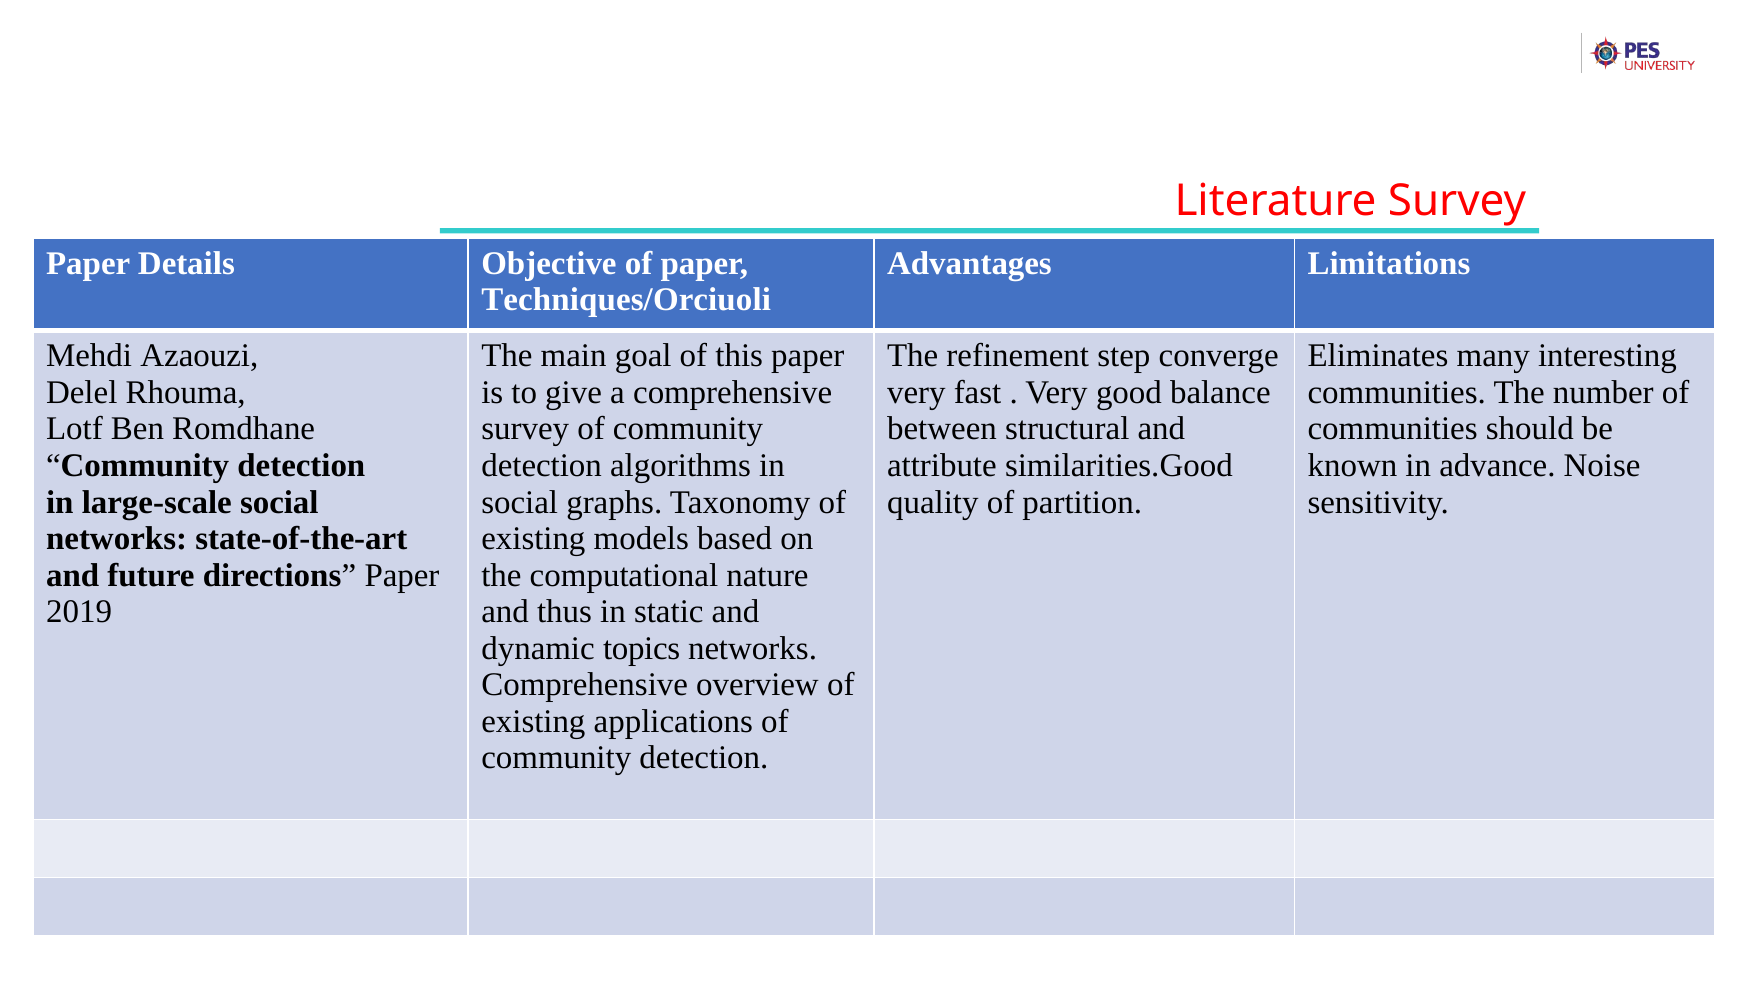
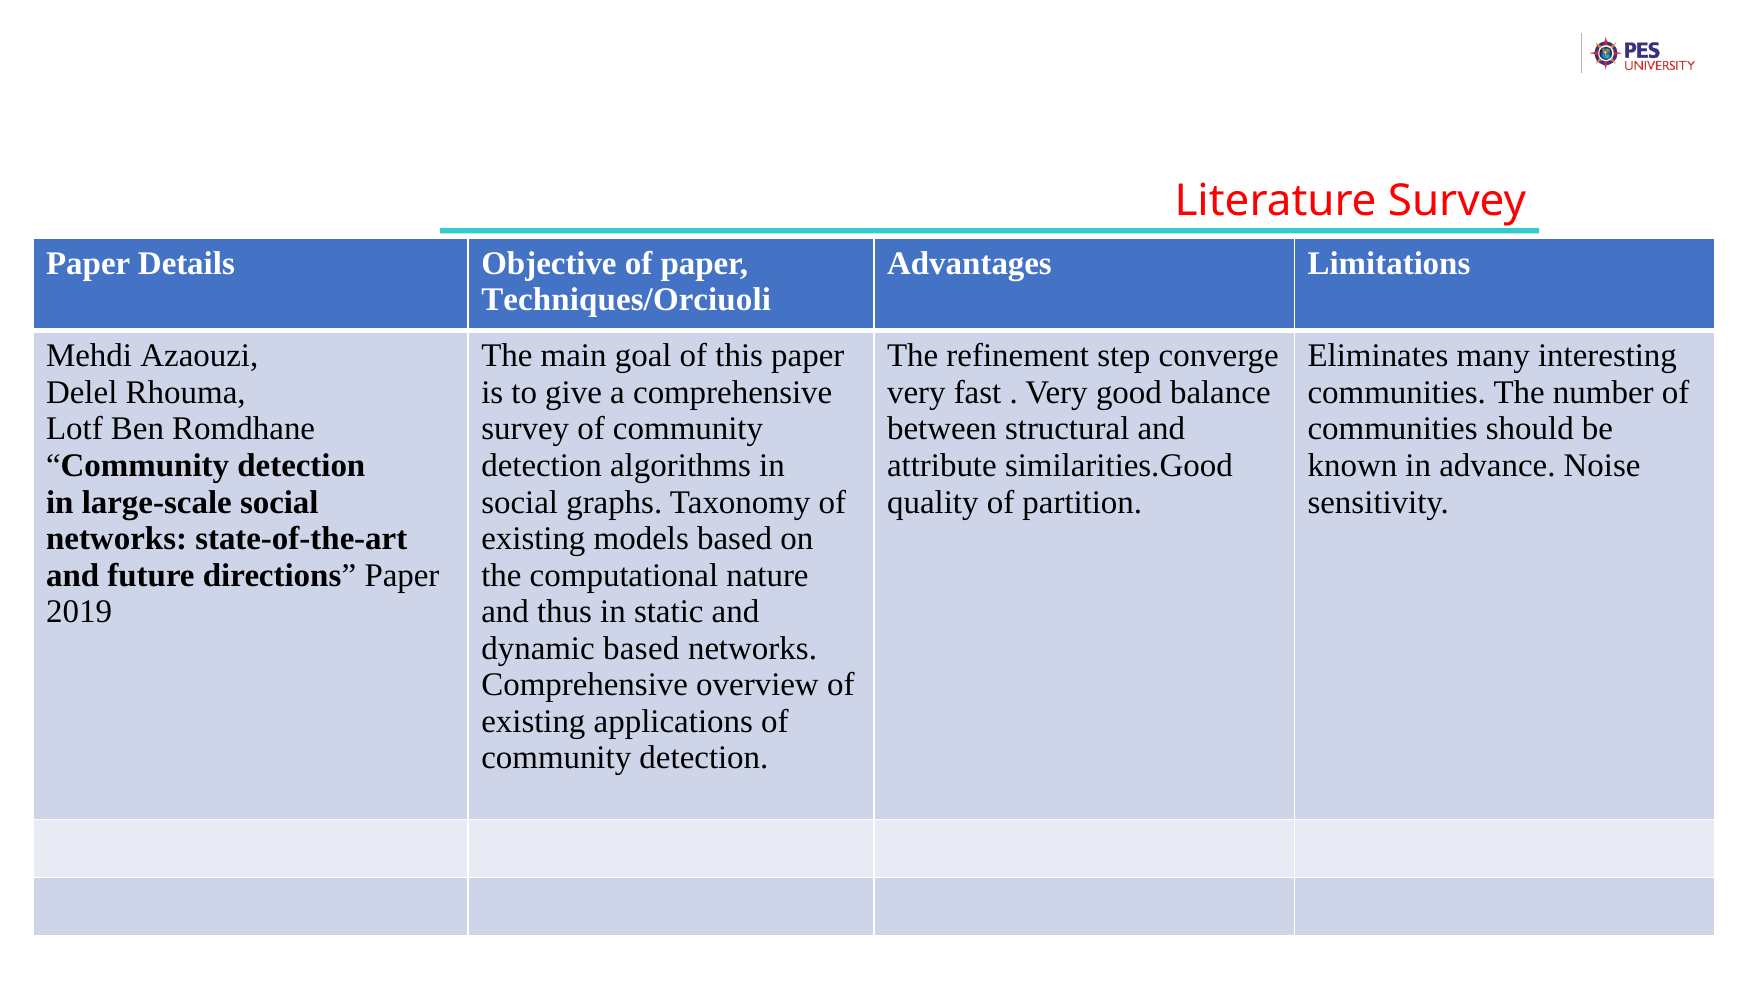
dynamic topics: topics -> based (641, 648)
